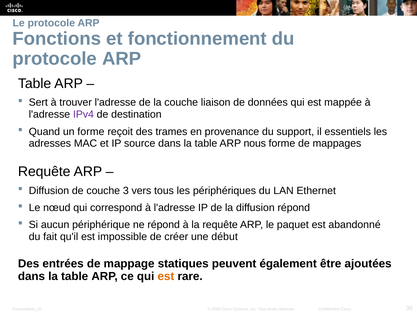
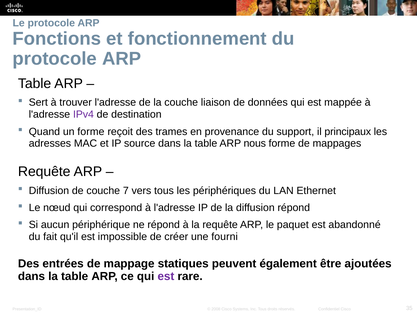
essentiels: essentiels -> principaux (348, 131)
3: 3 -> 7 (126, 190)
début: début -> fourni (225, 237)
est colour: orange -> purple (166, 276)
